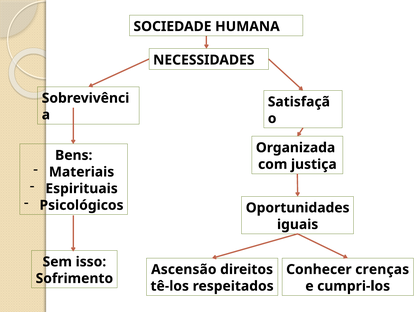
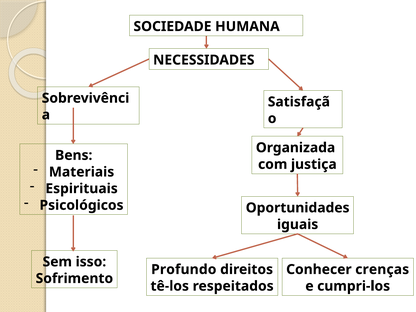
Ascensão: Ascensão -> Profundo (184, 269)
